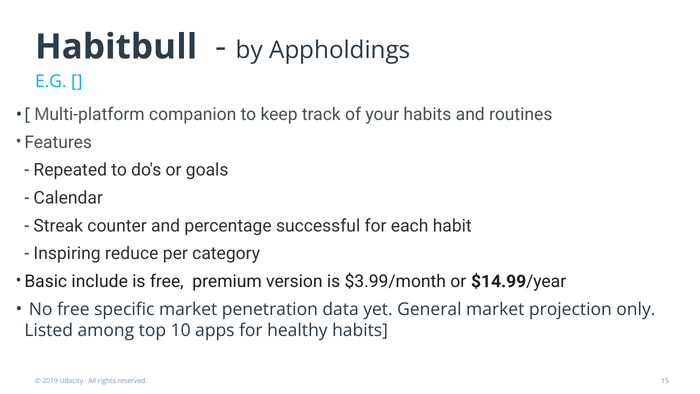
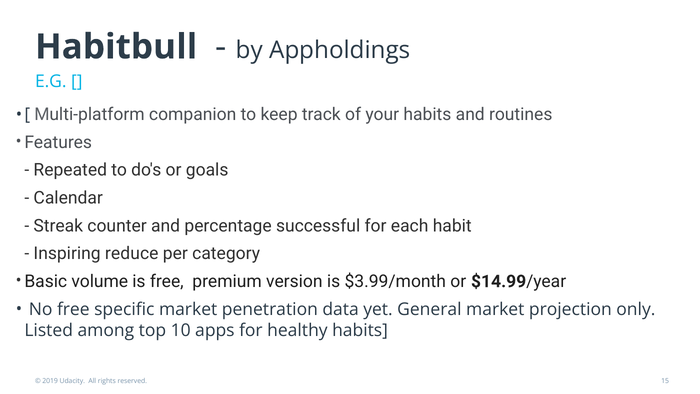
include: include -> volume (100, 281)
